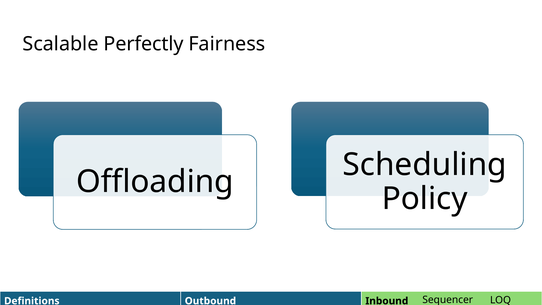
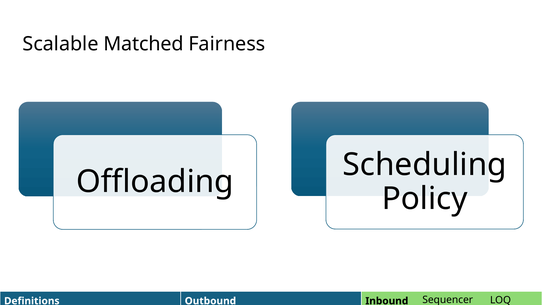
Perfectly: Perfectly -> Matched (144, 44)
